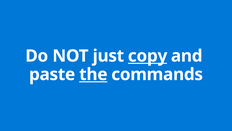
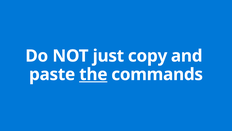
copy underline: present -> none (148, 56)
